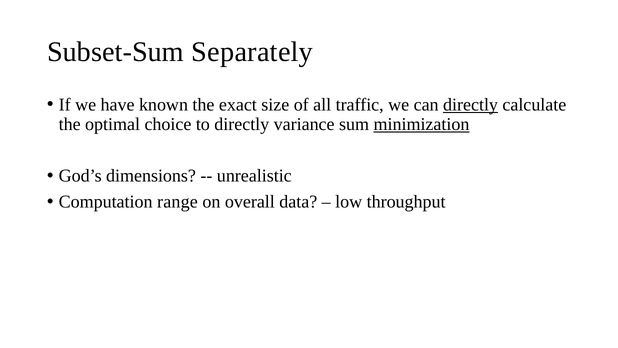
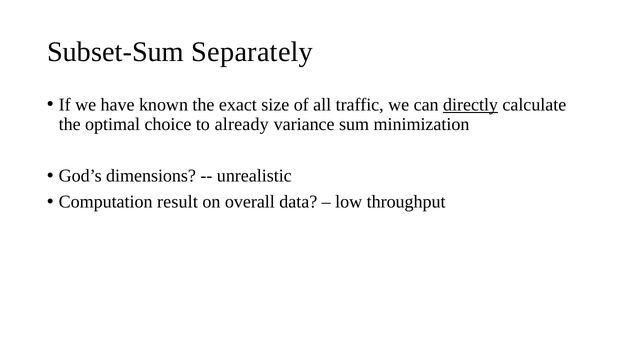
to directly: directly -> already (242, 124)
minimization underline: present -> none (421, 124)
range: range -> result (177, 202)
